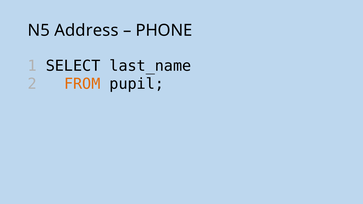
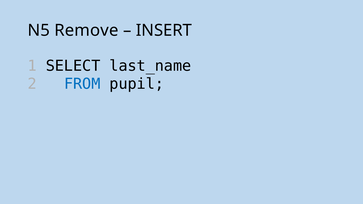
Address: Address -> Remove (86, 30)
PHONE: PHONE -> INSERT (164, 30)
FROM colour: orange -> blue (82, 84)
